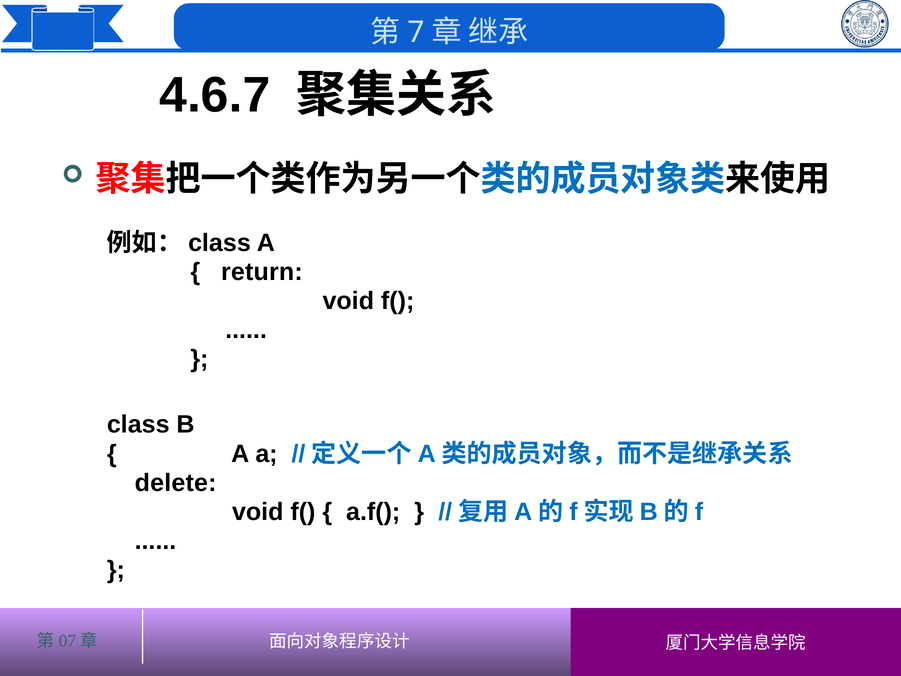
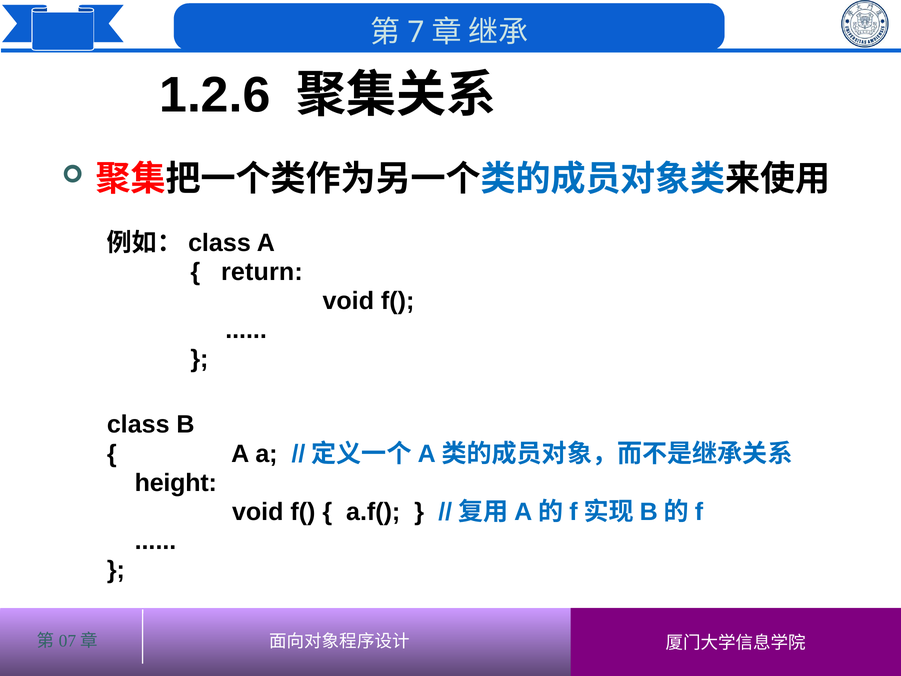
4.6.7: 4.6.7 -> 1.2.6 (215, 95)
delete: delete -> height (176, 483)
